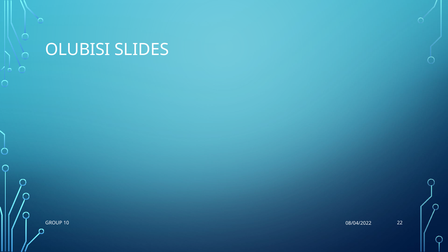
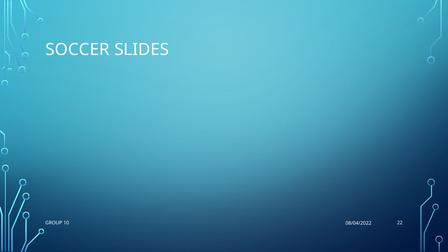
OLUBISI: OLUBISI -> SOCCER (78, 50)
